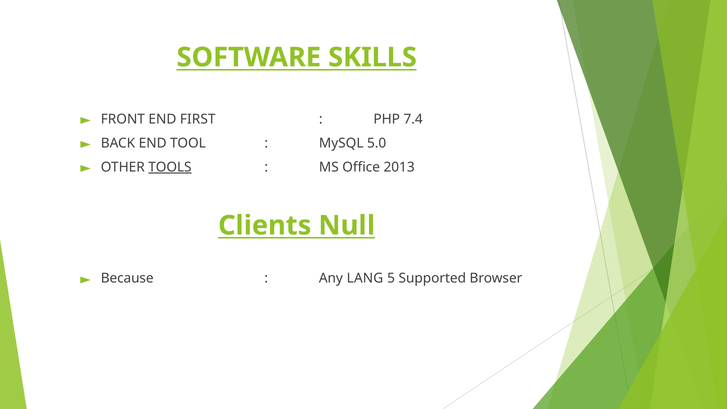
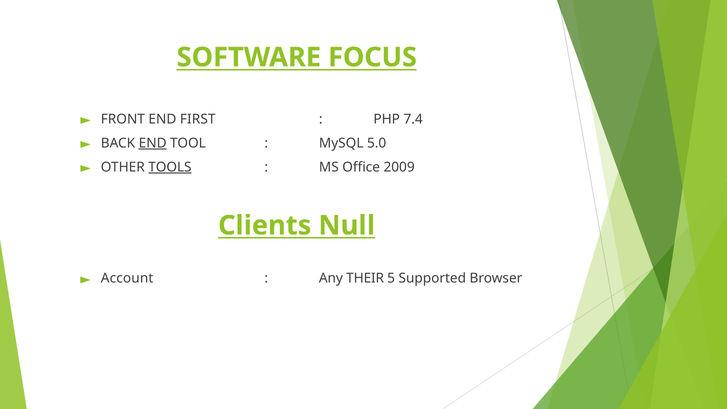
SKILLS: SKILLS -> FOCUS (373, 57)
END underline: none -> present (153, 143)
2013: 2013 -> 2009 (399, 167)
Because: Because -> Account (127, 278)
LANG: LANG -> THEIR (365, 278)
